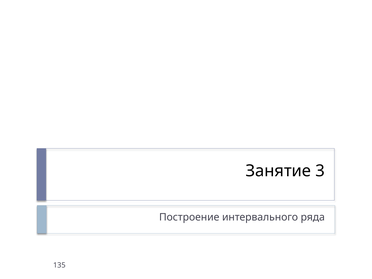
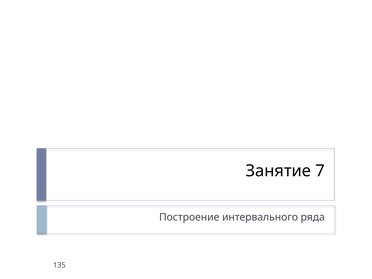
3: 3 -> 7 (320, 171)
